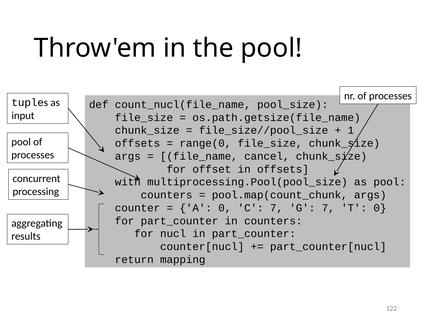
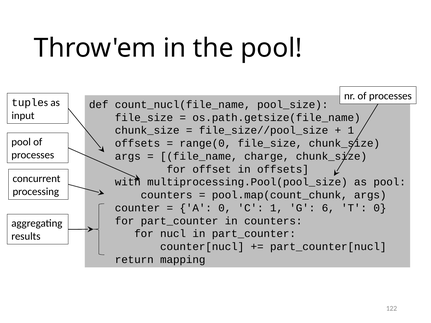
cancel: cancel -> charge (267, 156)
C 7: 7 -> 1 (277, 208)
G 7: 7 -> 6 (328, 208)
